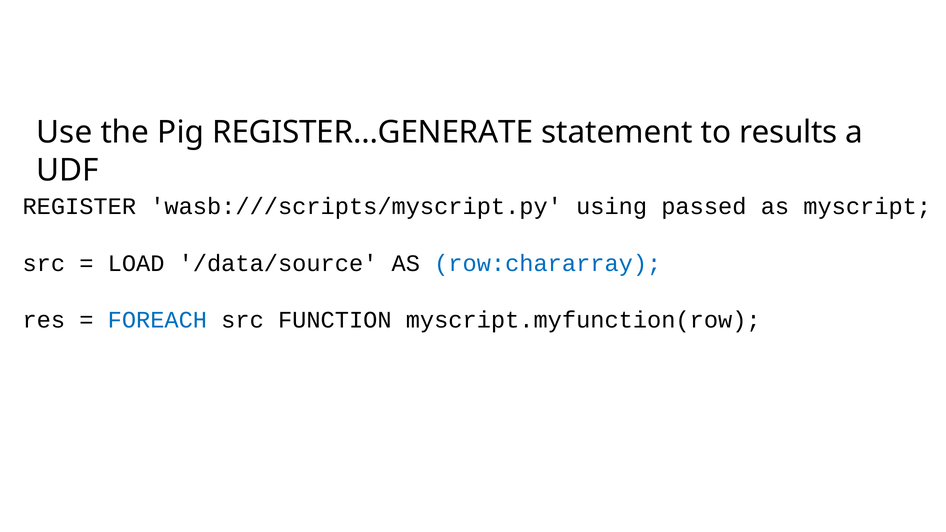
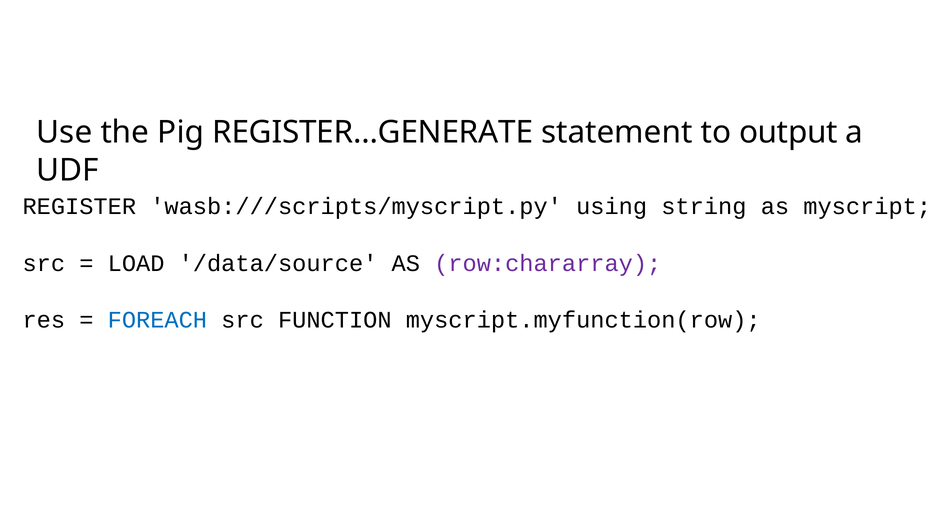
results: results -> output (788, 132)
passed: passed -> string (704, 207)
row:chararray colour: blue -> purple (548, 263)
